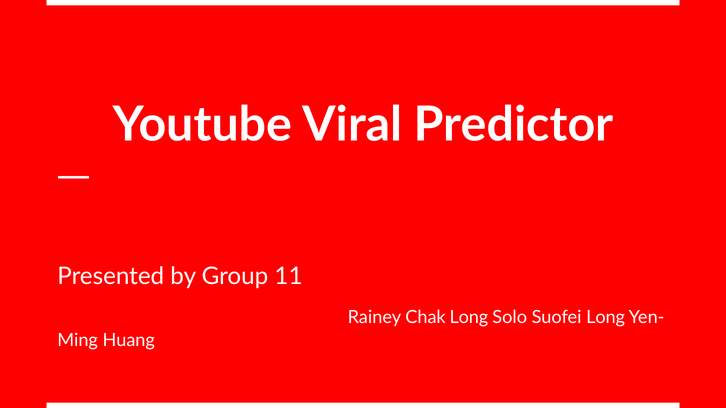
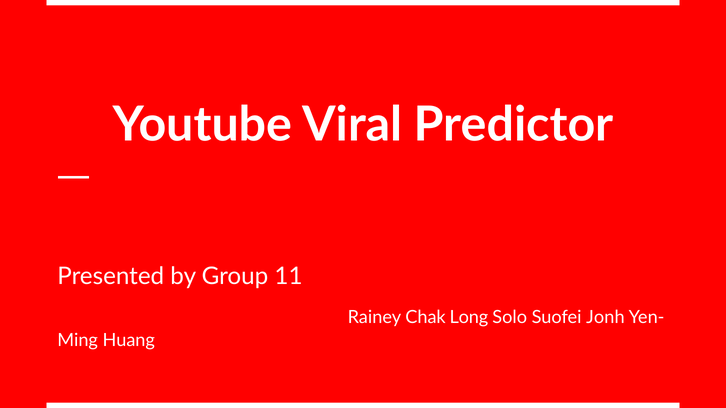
Suofei Long: Long -> Jonh (605, 318)
